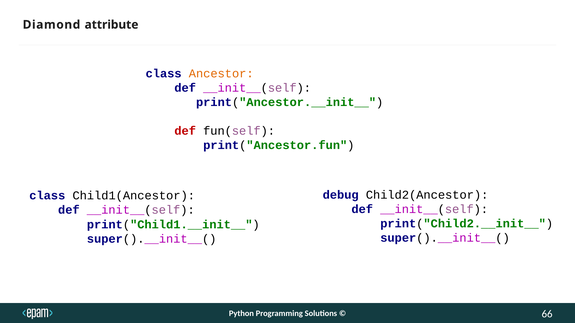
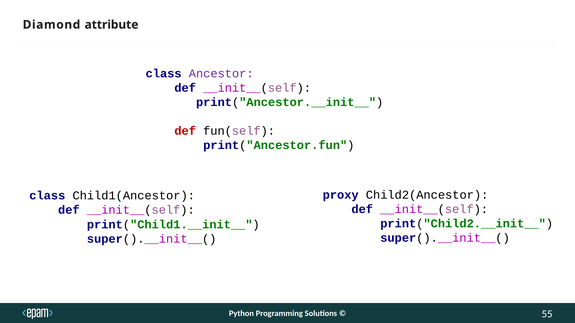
Ancestor colour: orange -> purple (221, 74)
debug: debug -> proxy (341, 195)
66: 66 -> 55 (547, 314)
